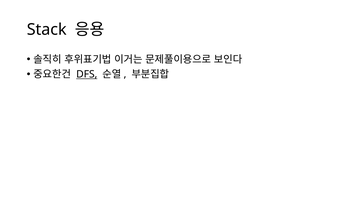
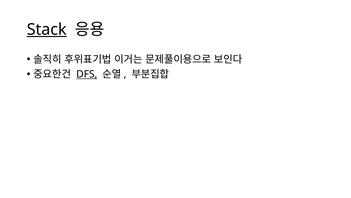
Stack underline: none -> present (47, 29)
